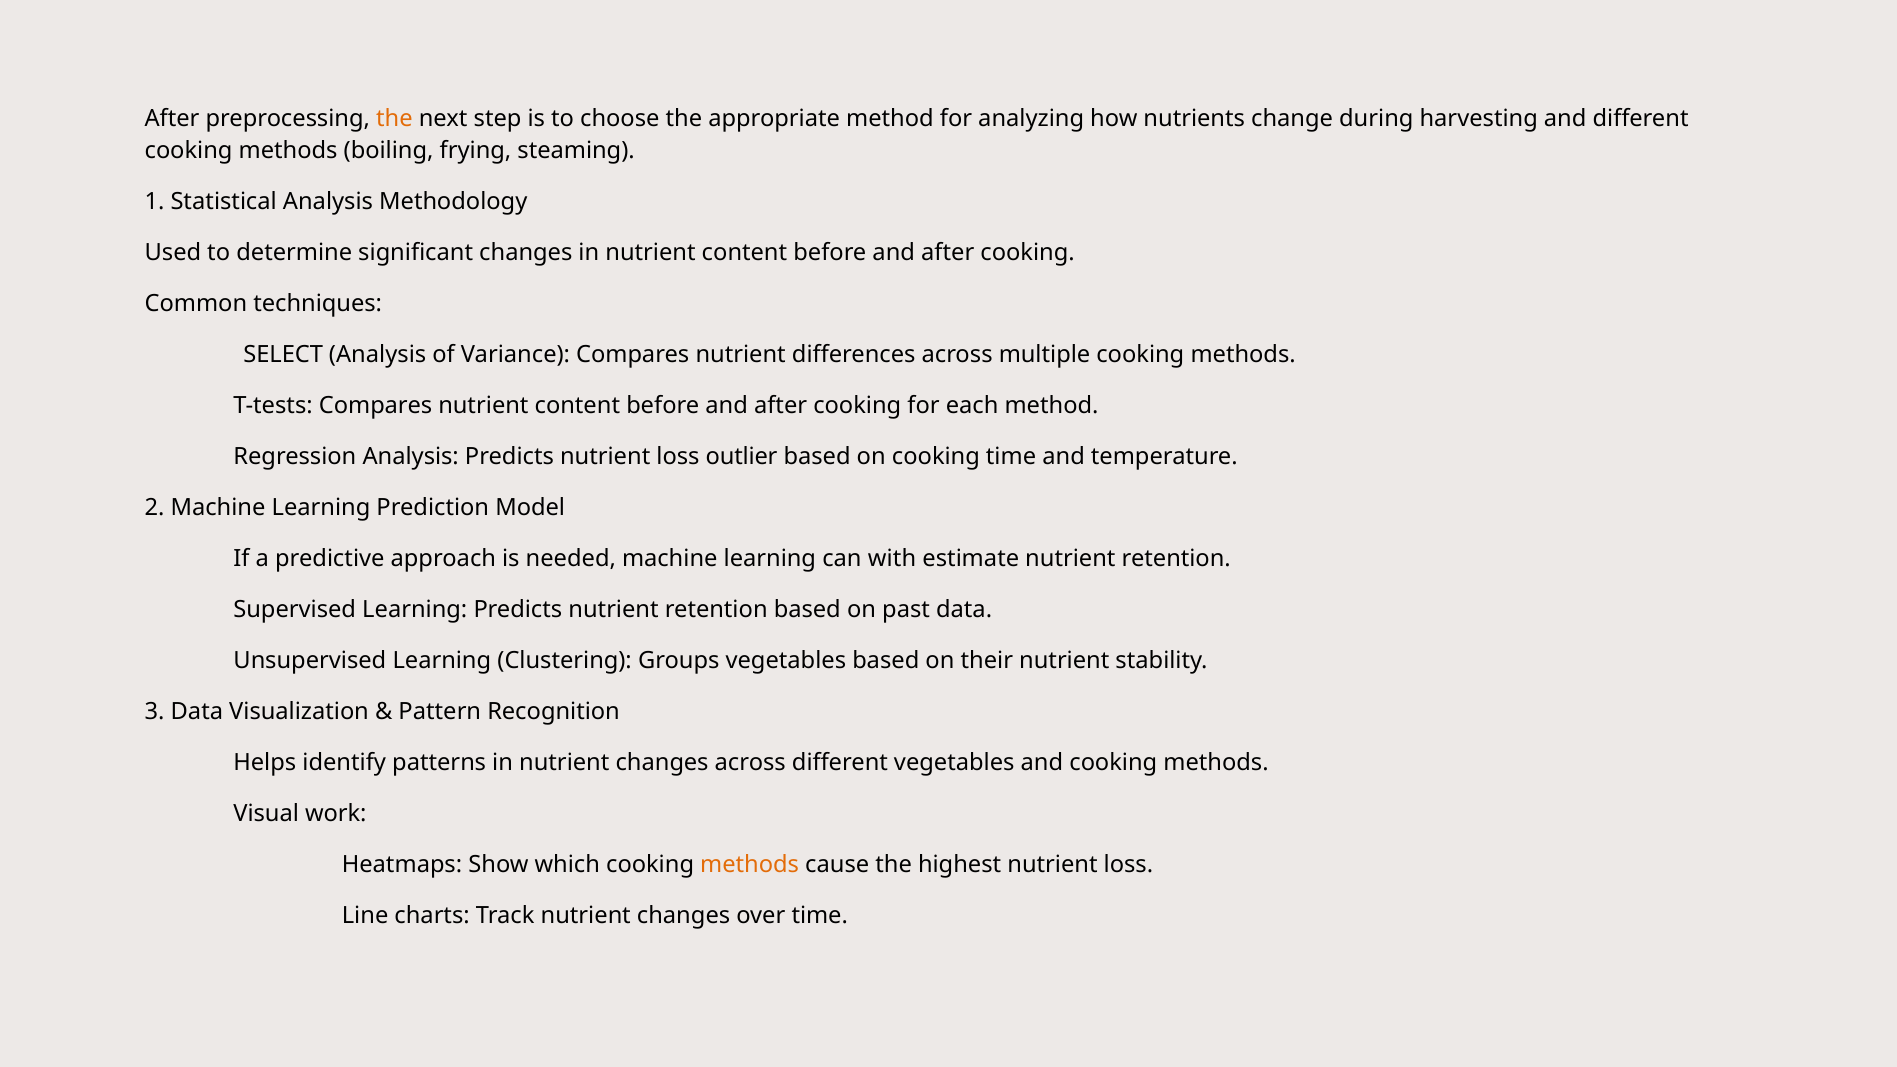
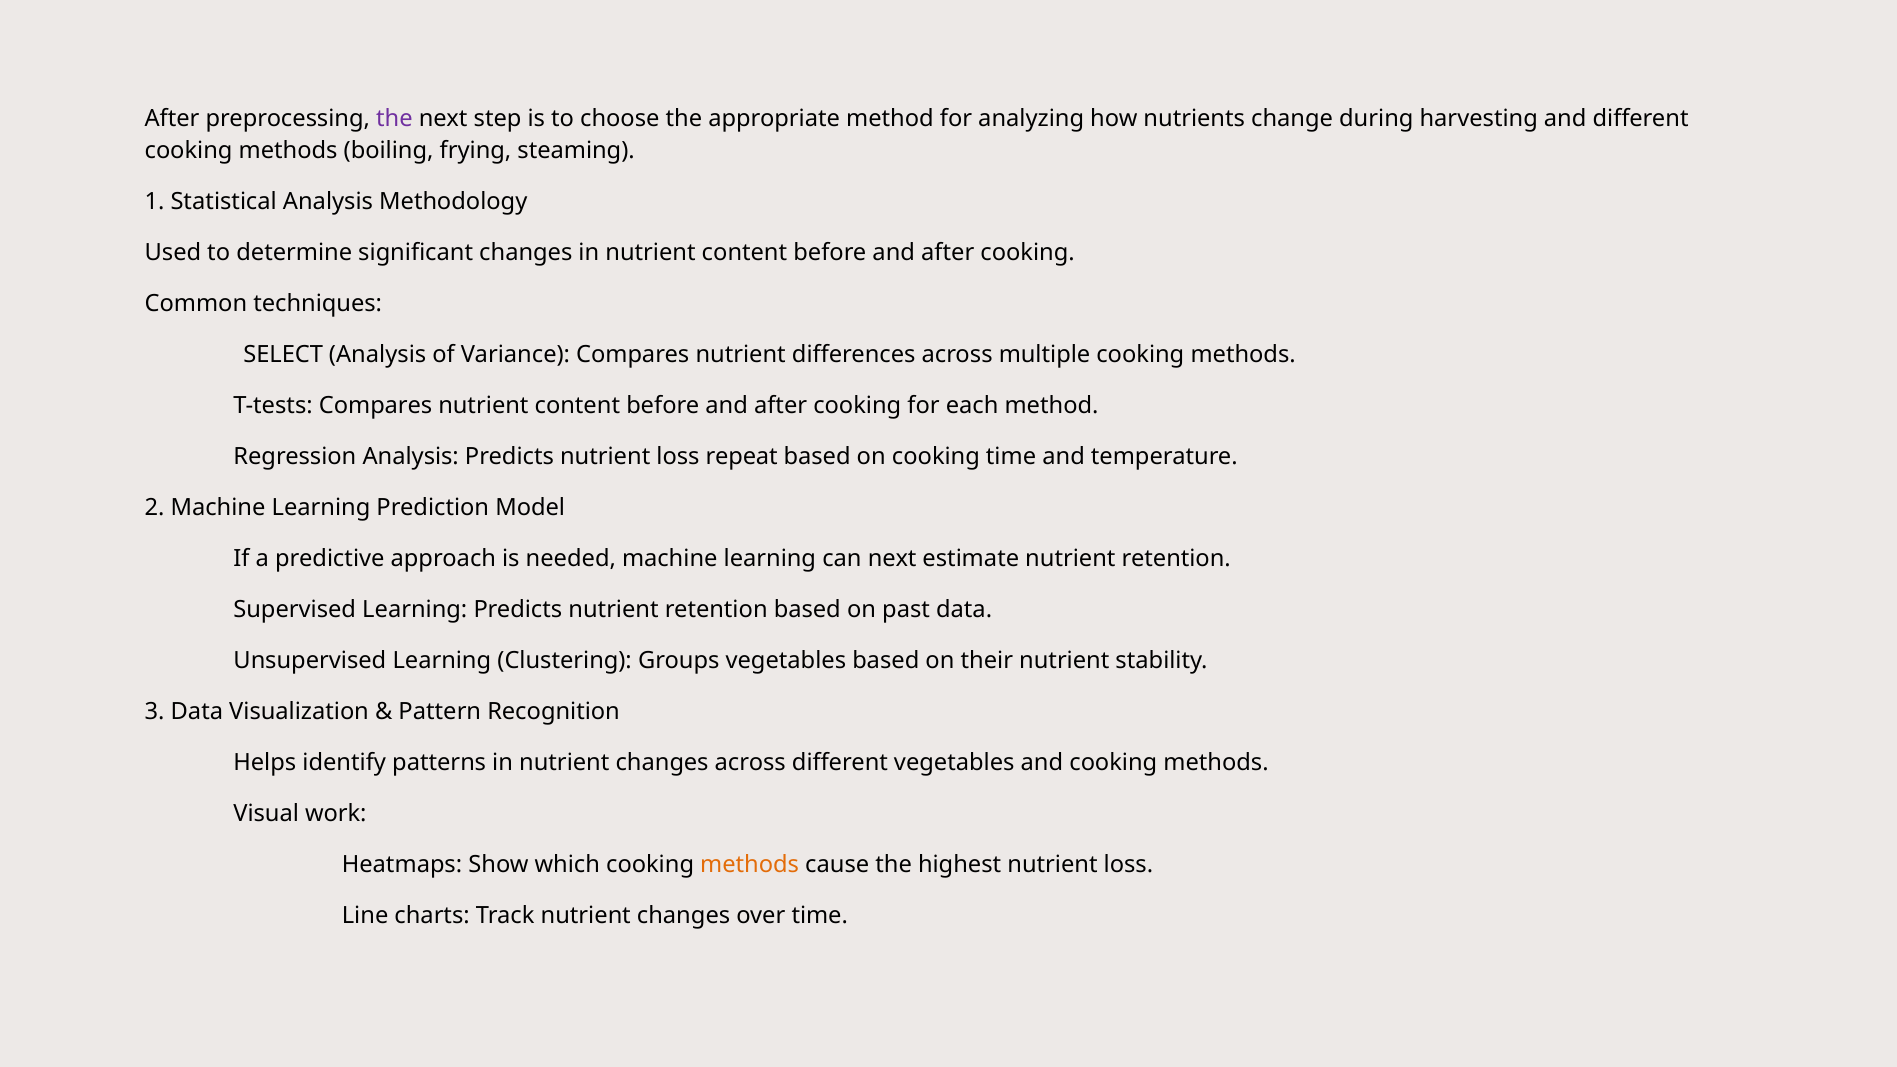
the colour: orange -> purple (394, 119)
outlier: outlier -> repeat (742, 457)
can with: with -> next (892, 559)
